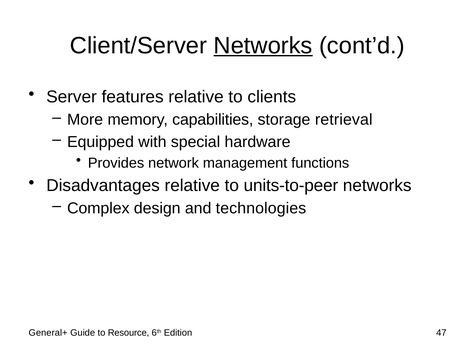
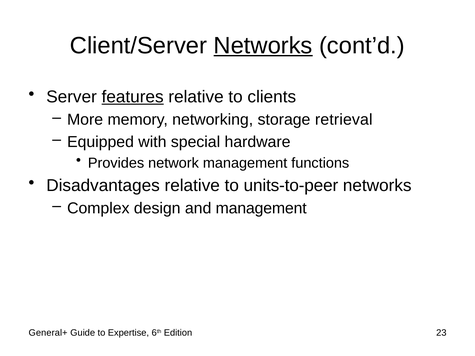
features underline: none -> present (133, 97)
capabilities: capabilities -> networking (213, 120)
and technologies: technologies -> management (261, 208)
Resource: Resource -> Expertise (128, 333)
47: 47 -> 23 (441, 333)
